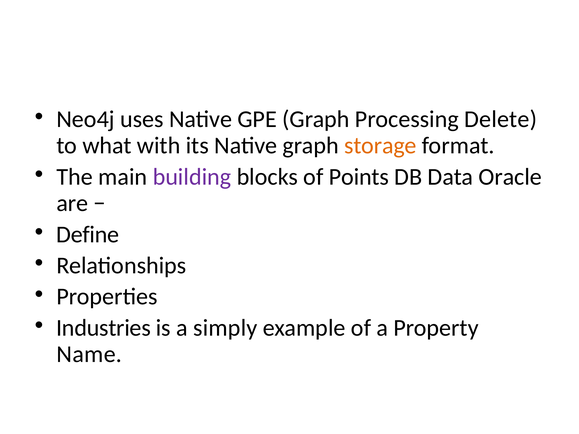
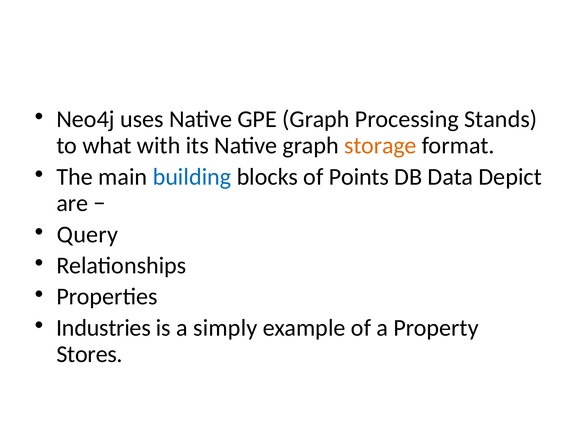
Delete: Delete -> Stands (501, 119)
building colour: purple -> blue (192, 177)
Oracle: Oracle -> Depict (510, 177)
Define: Define -> Query (87, 235)
Name: Name -> Stores (90, 354)
